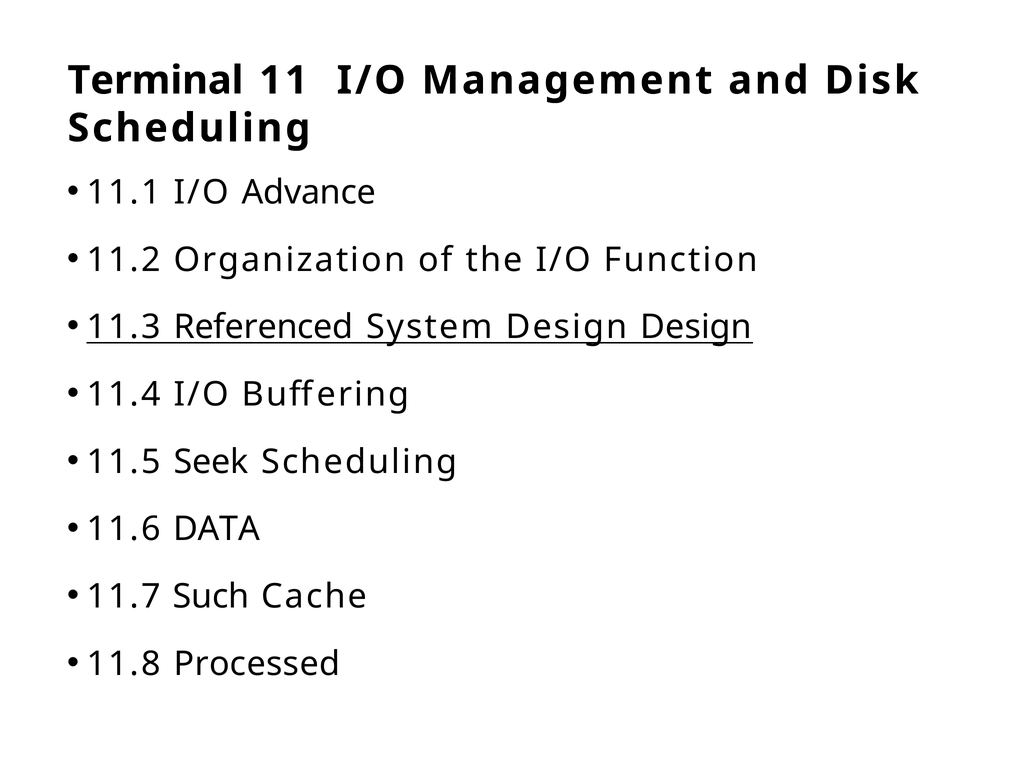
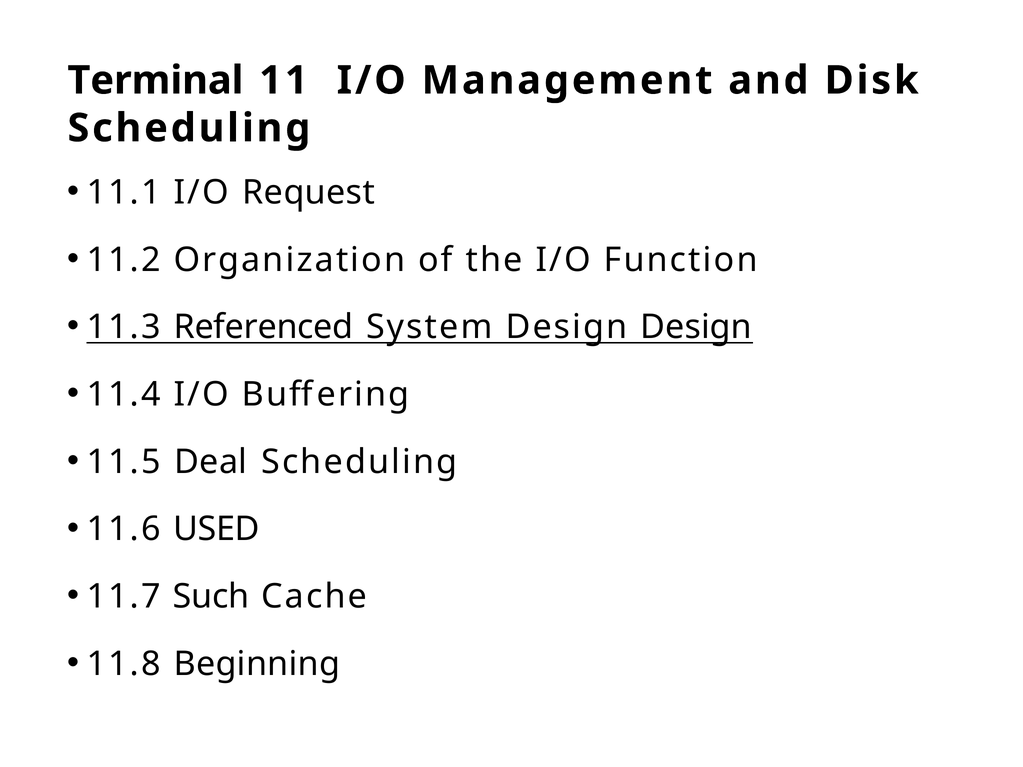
Advance: Advance -> Request (309, 192)
Seek: Seek -> Deal (211, 462)
DATA: DATA -> USED (217, 529)
Processed: Processed -> Beginning (257, 664)
